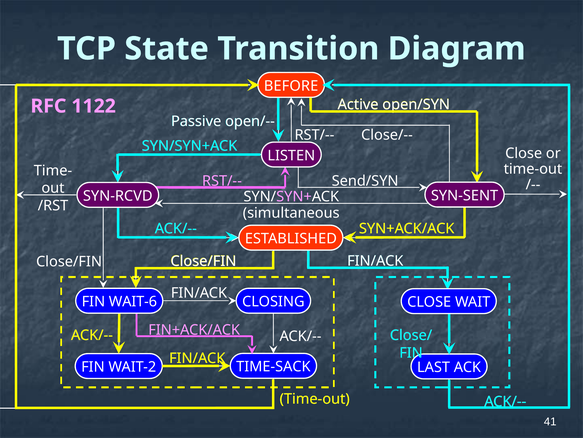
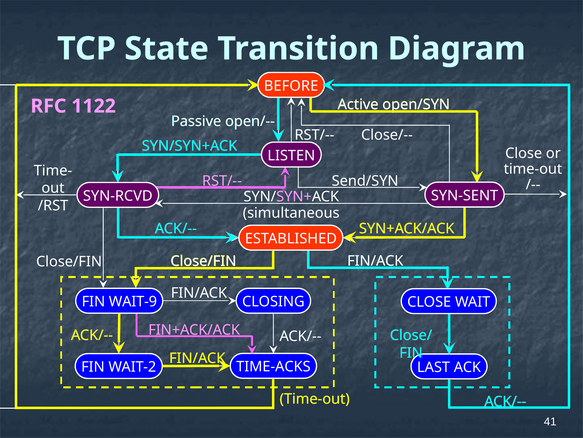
WAIT-6: WAIT-6 -> WAIT-9 (133, 301)
TIME-SACK: TIME-SACK -> TIME-ACKS (273, 366)
